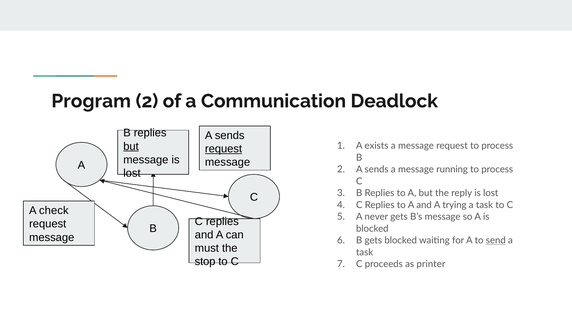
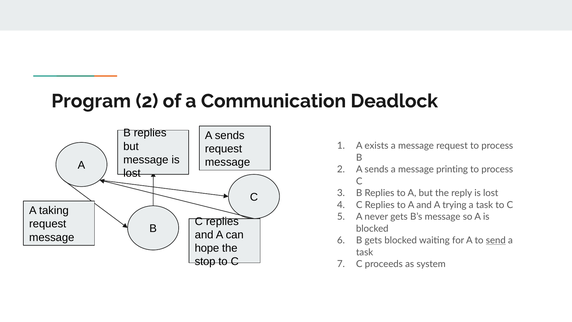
but underline: present -> none (131, 146)
request underline: present -> none (224, 149)
running: running -> printing (452, 169)
check: check -> taking (54, 210)
must: must -> hope (207, 248)
printer: printer -> system (431, 264)
